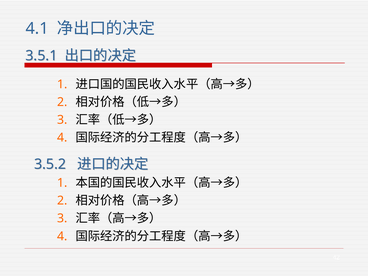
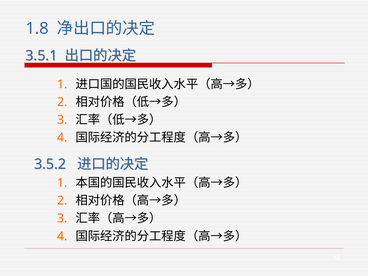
4.1: 4.1 -> 1.8 (37, 28)
